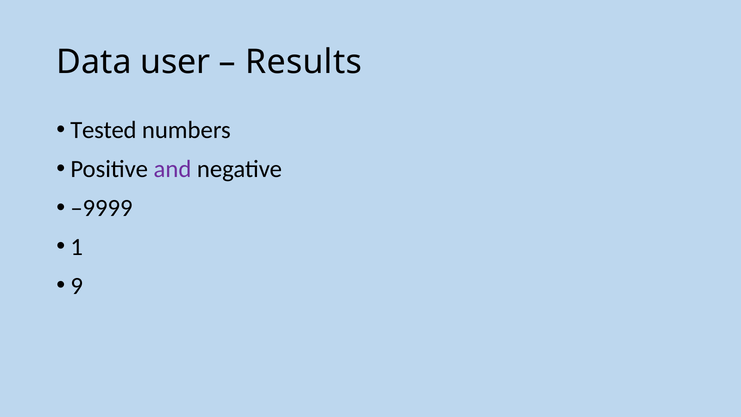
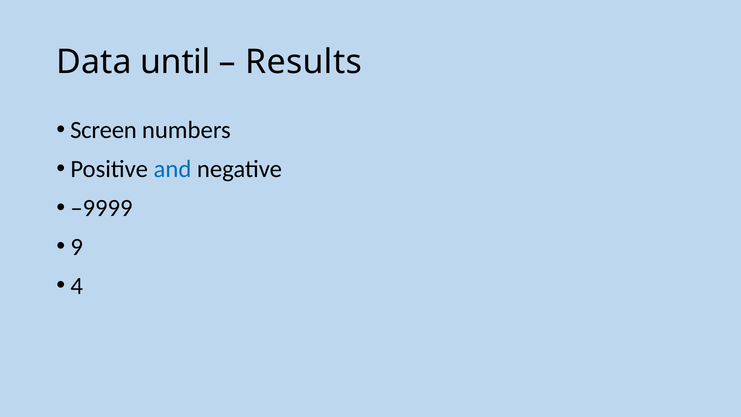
user: user -> until (175, 62)
Tested: Tested -> Screen (103, 130)
and colour: purple -> blue (172, 169)
1: 1 -> 9 (77, 247)
9: 9 -> 4 (77, 286)
